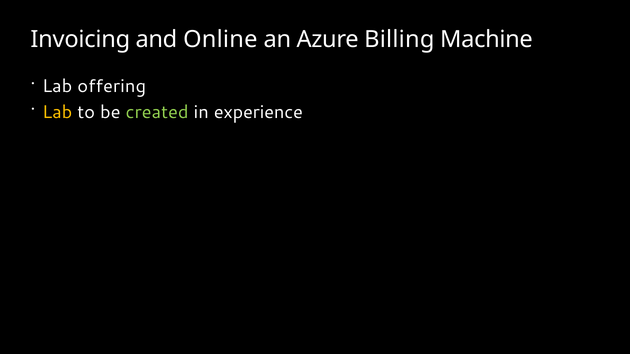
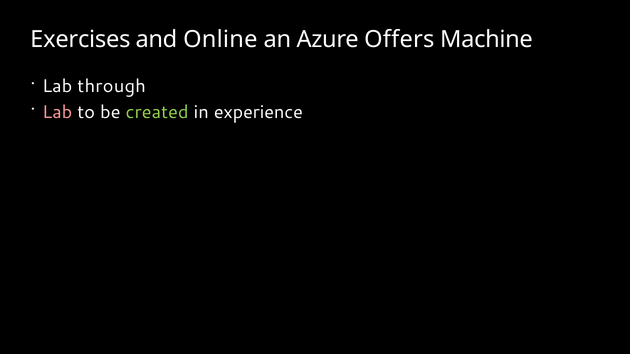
Invoicing: Invoicing -> Exercises (80, 39)
Billing: Billing -> Offers (399, 39)
offering: offering -> through (112, 86)
Lab colour: yellow -> pink (57, 112)
